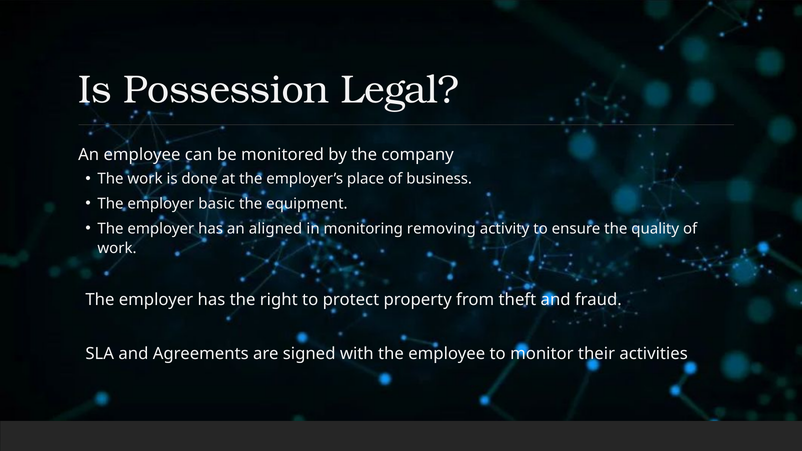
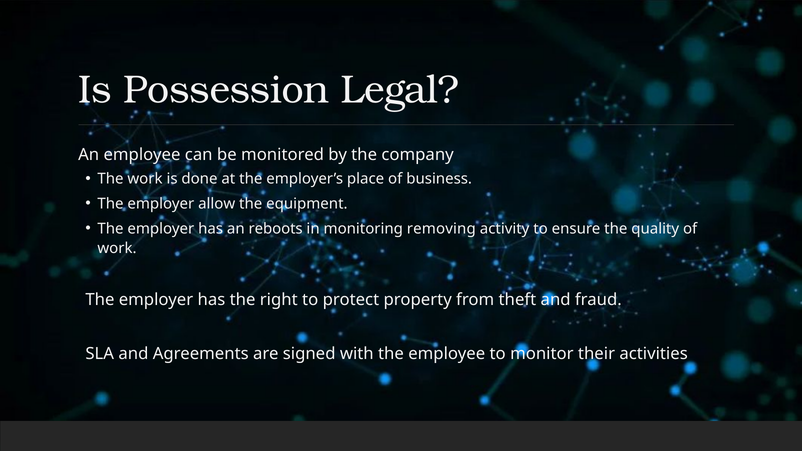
basic: basic -> allow (217, 204)
aligned: aligned -> reboots (276, 229)
